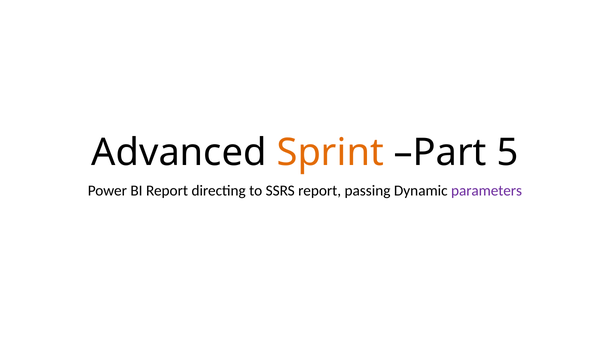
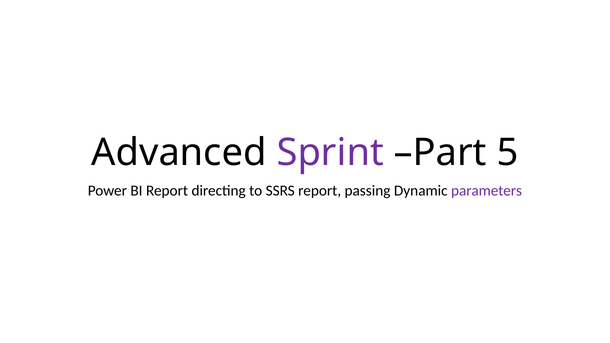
Sprint colour: orange -> purple (330, 152)
